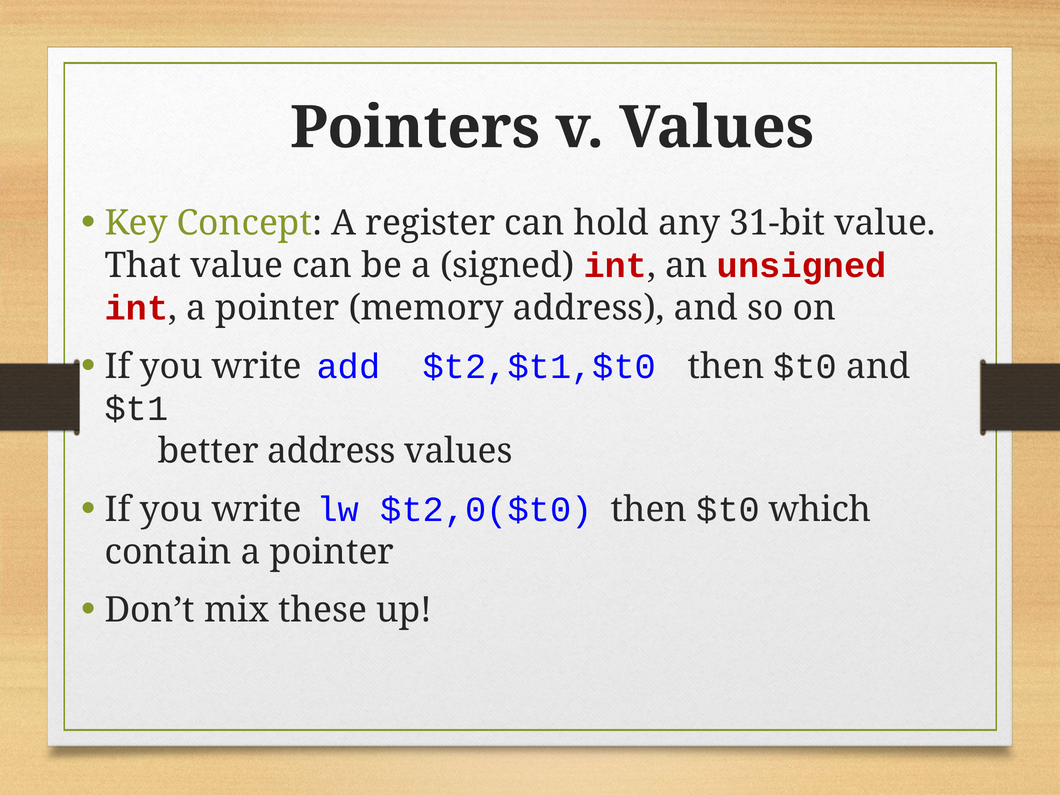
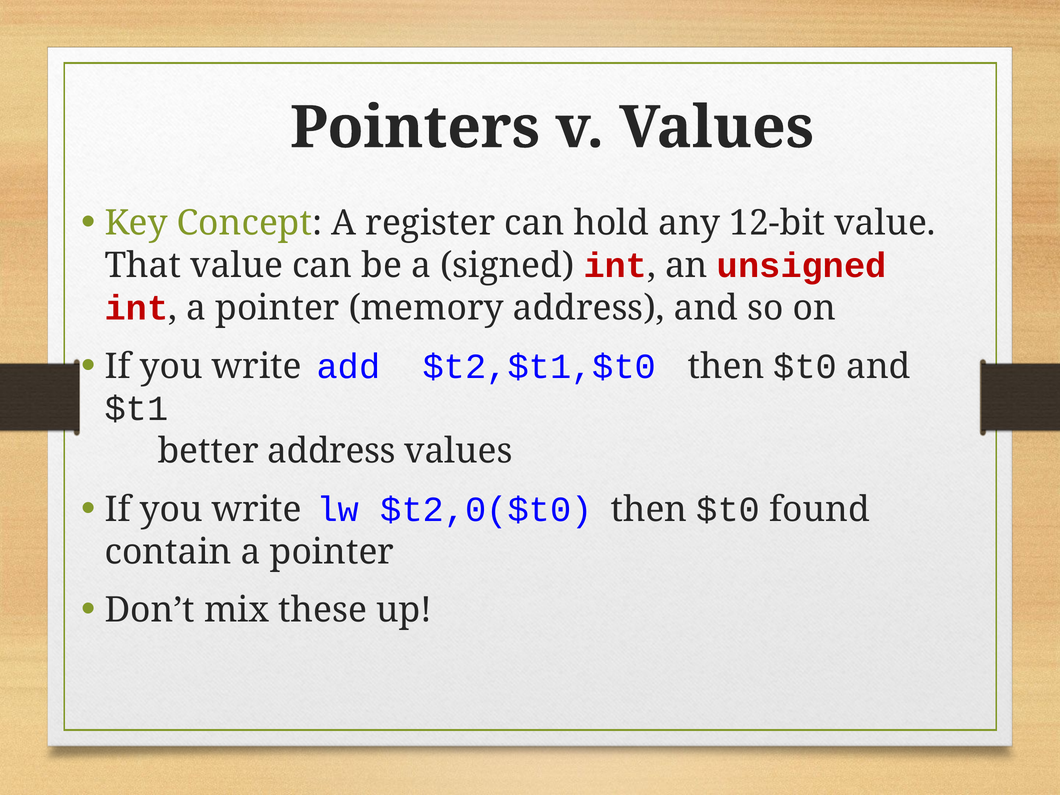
31-bit: 31-bit -> 12-bit (777, 223)
which: which -> found (820, 510)
